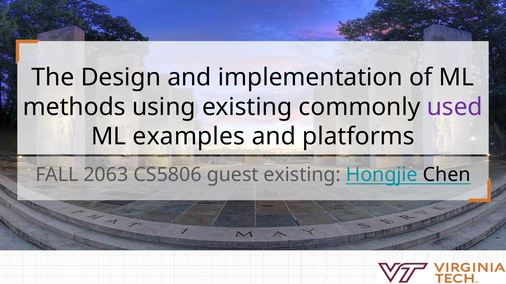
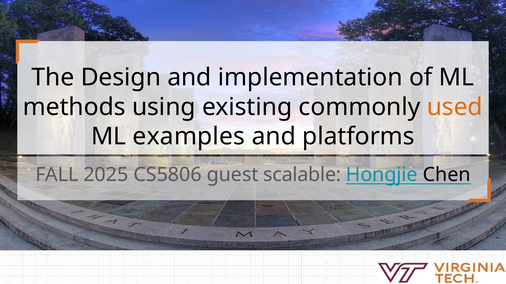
used colour: purple -> orange (455, 107)
2063: 2063 -> 2025 (106, 175)
guest existing: existing -> scalable (302, 175)
